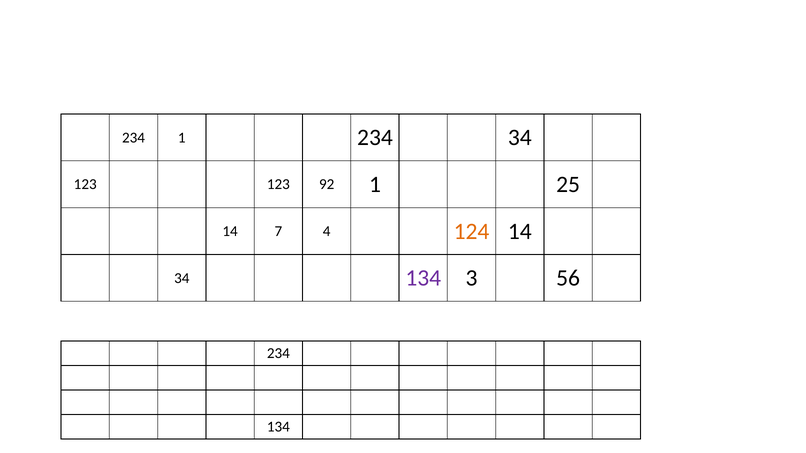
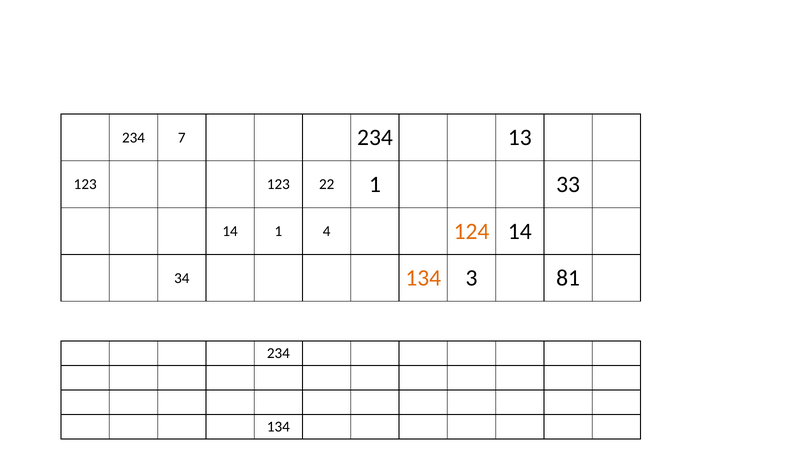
234 1: 1 -> 7 (182, 138)
234 34: 34 -> 13 (520, 138)
92: 92 -> 22 (327, 185)
25: 25 -> 33 (568, 185)
14 7: 7 -> 1 (278, 231)
134 colour: purple -> orange (423, 278)
56: 56 -> 81 (568, 278)
